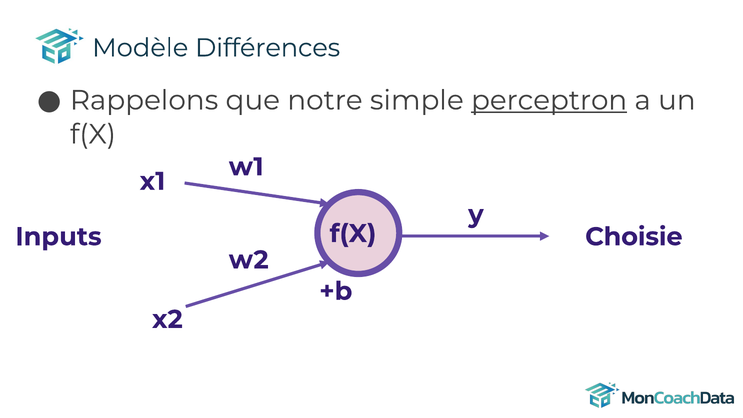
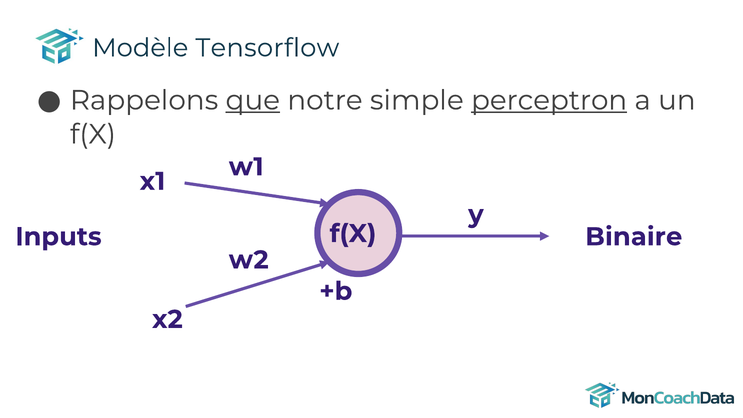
Différences: Différences -> Tensorflow (267, 48)
que underline: none -> present (253, 100)
Choisie: Choisie -> Binaire (634, 237)
